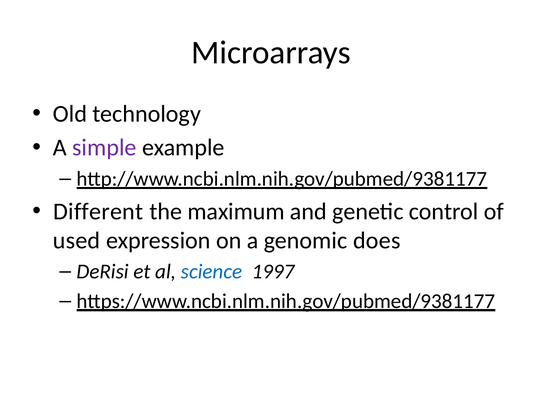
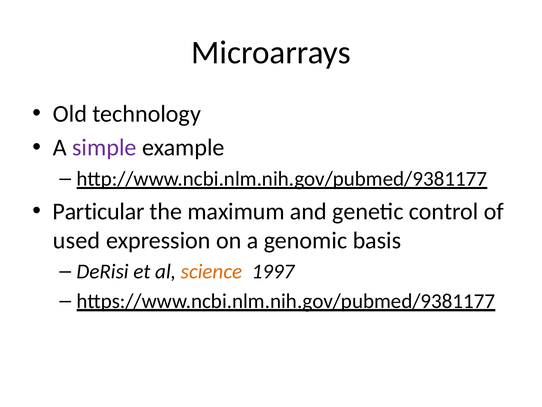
Different: Different -> Particular (98, 211)
does: does -> basis (377, 240)
science colour: blue -> orange (212, 271)
